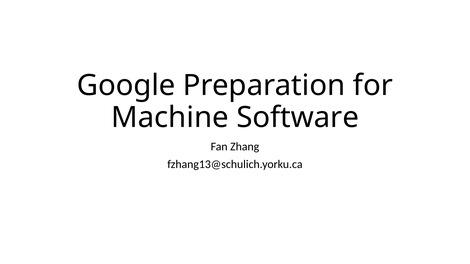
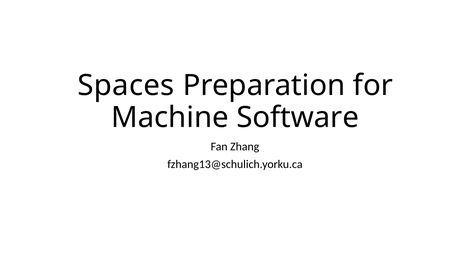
Google: Google -> Spaces (126, 86)
